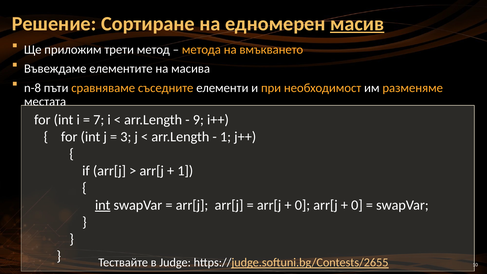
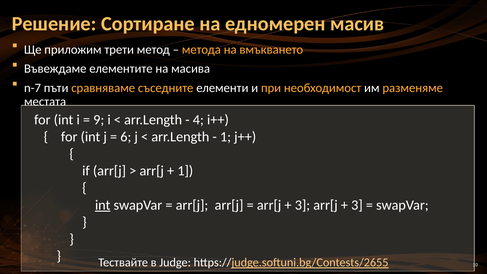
масив underline: present -> none (357, 24)
n-8: n-8 -> n-7 (32, 88)
7: 7 -> 9 (99, 120)
9: 9 -> 4 (198, 120)
3: 3 -> 6 (126, 137)
0: 0 -> 3 (302, 205)
0: 0 -> 3 (357, 205)
